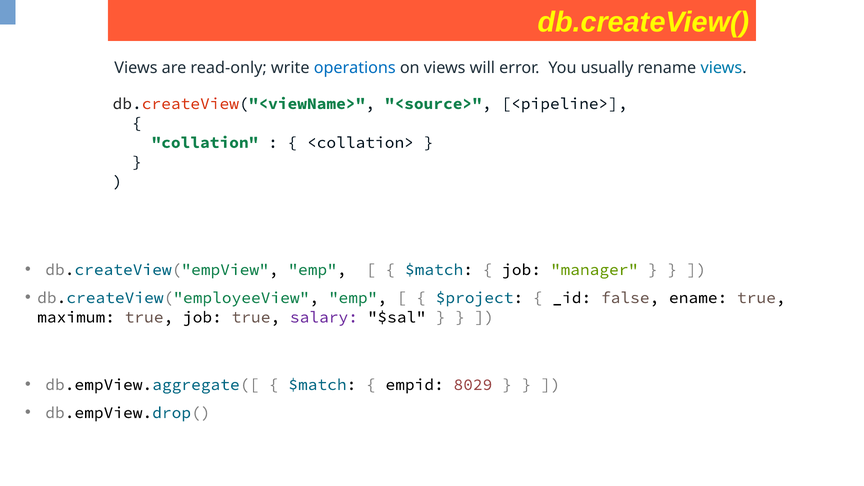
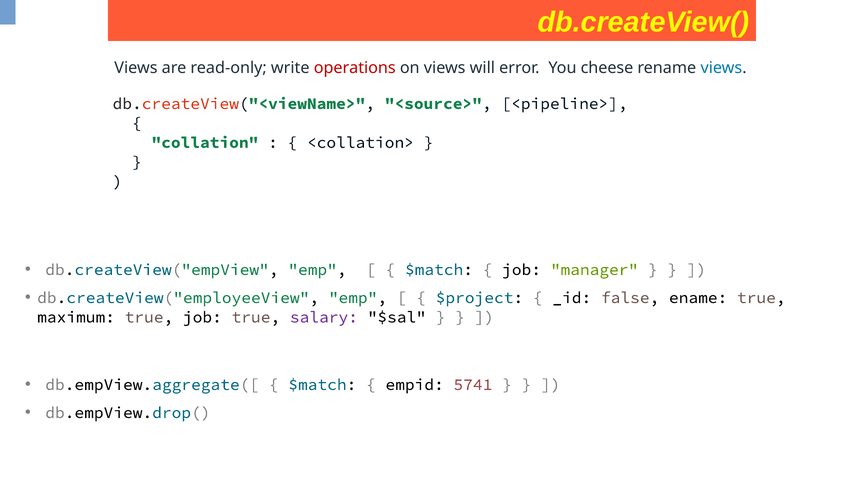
operations colour: blue -> red (355, 68)
usually: usually -> cheese (607, 68)
8029: 8029 -> 5741 (473, 385)
